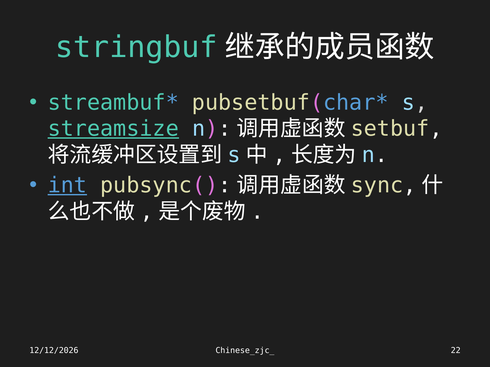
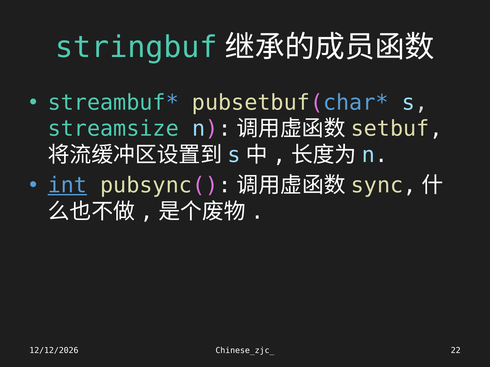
streamsize underline: present -> none (113, 129)
